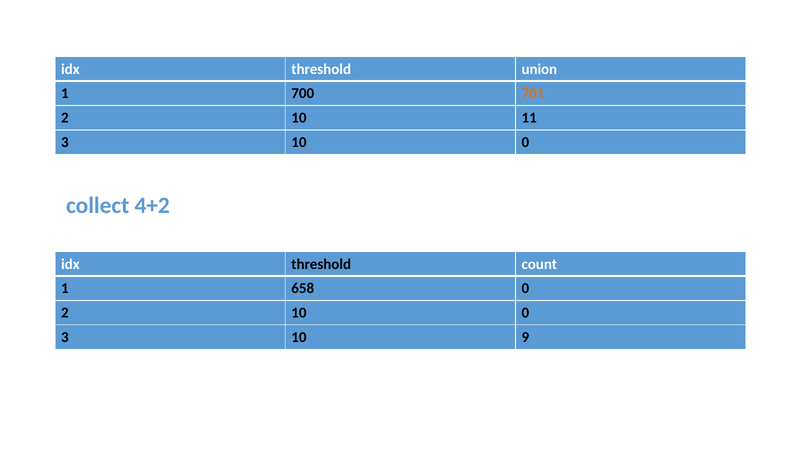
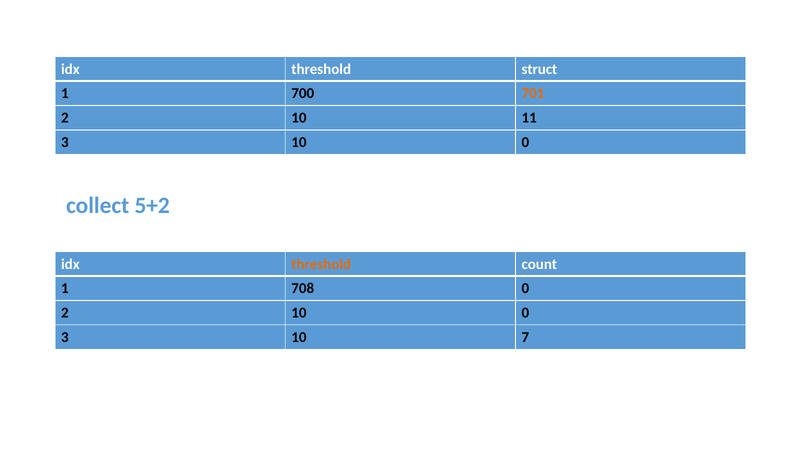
union: union -> struct (539, 69)
4+2: 4+2 -> 5+2 (152, 206)
threshold colour: black -> orange (321, 264)
658: 658 -> 708 (303, 288)
9: 9 -> 7 (525, 337)
